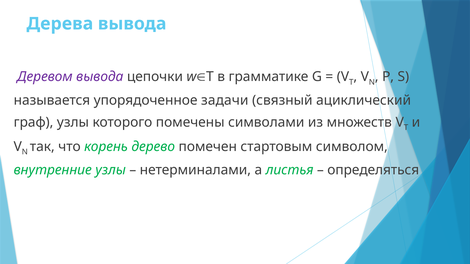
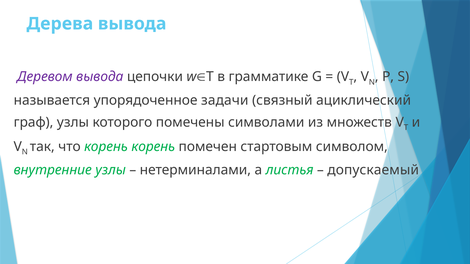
корень дерево: дерево -> корень (153, 147)
определяться: определяться -> допускаемый (373, 170)
